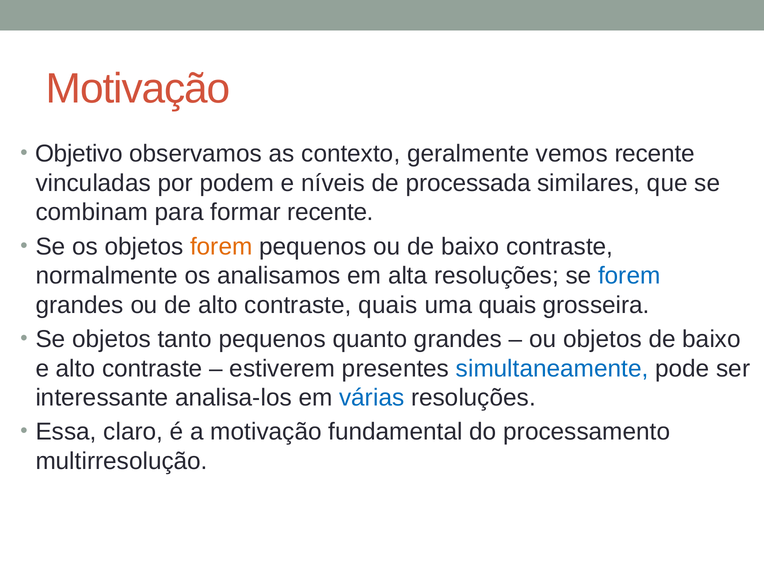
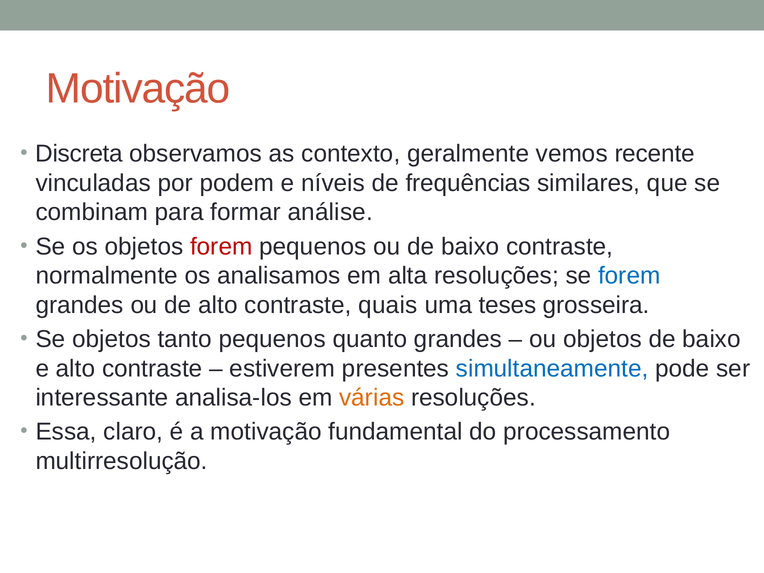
Objetivo: Objetivo -> Discreta (79, 154)
processada: processada -> frequências (468, 183)
formar recente: recente -> análise (330, 212)
forem colour: orange -> red (221, 247)
uma quais: quais -> teses (508, 305)
várias colour: blue -> orange (372, 398)
